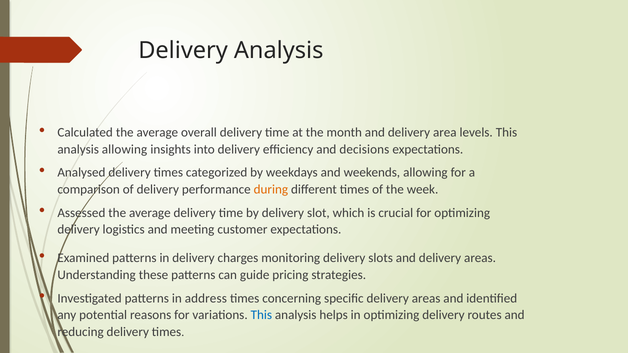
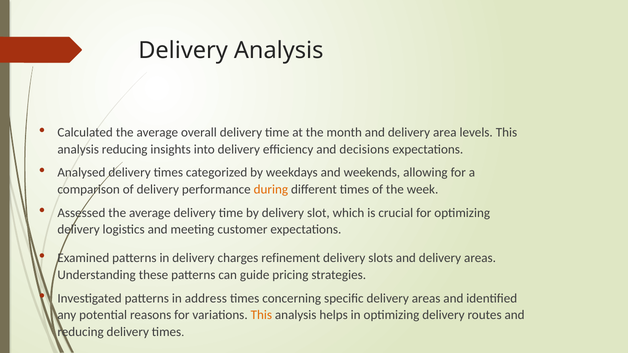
analysis allowing: allowing -> reducing (125, 149)
monitoring: monitoring -> refinement (291, 258)
This colour: blue -> orange (261, 315)
